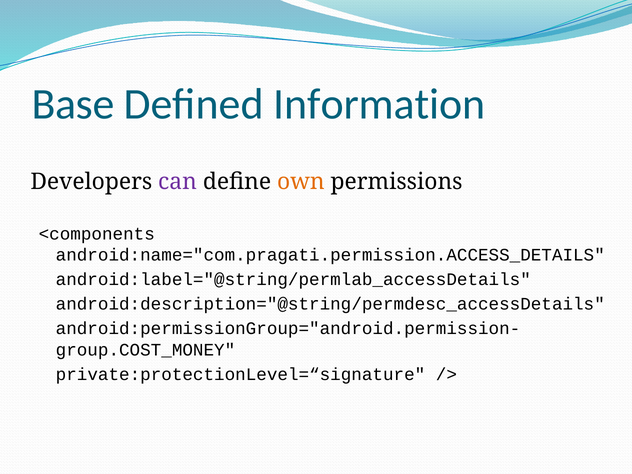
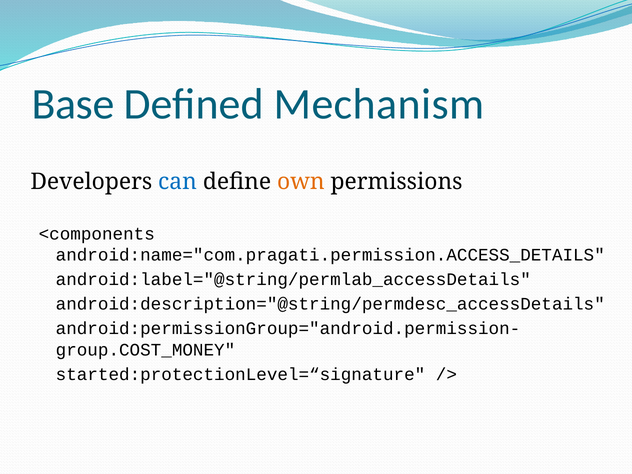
Information: Information -> Mechanism (379, 104)
can colour: purple -> blue (177, 182)
private:protectionLevel=“signature: private:protectionLevel=“signature -> started:protectionLevel=“signature (240, 374)
